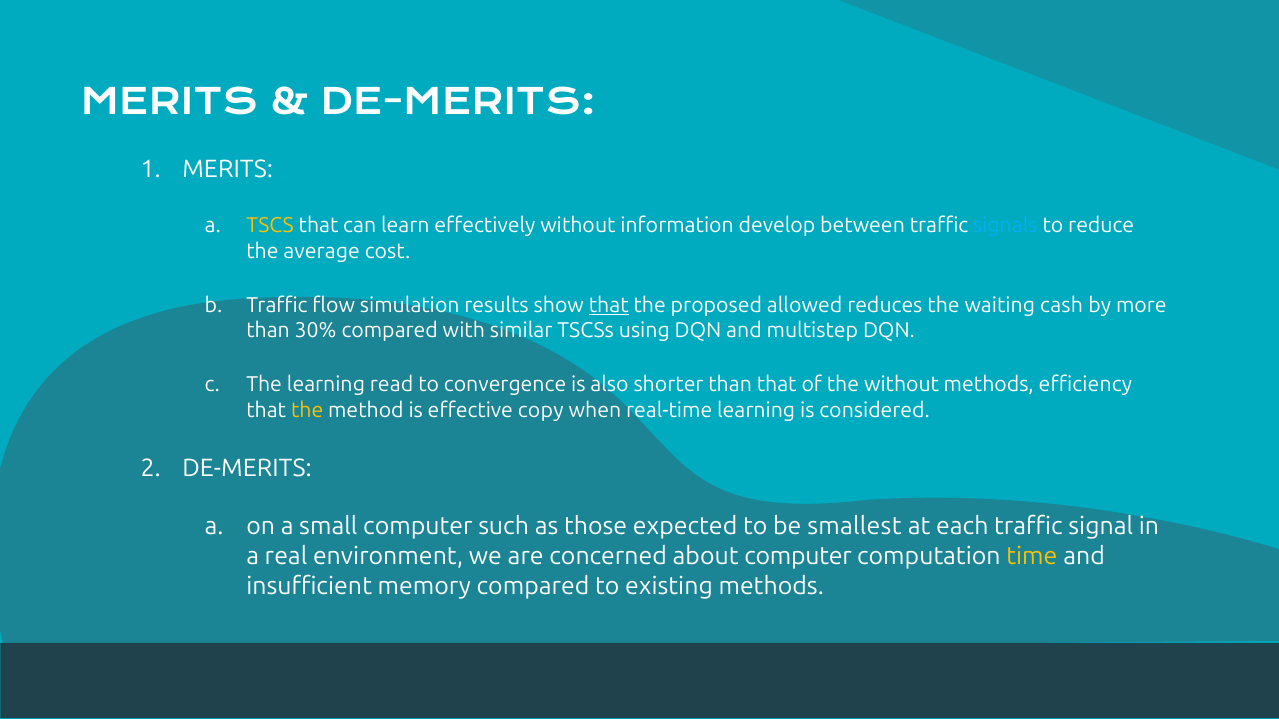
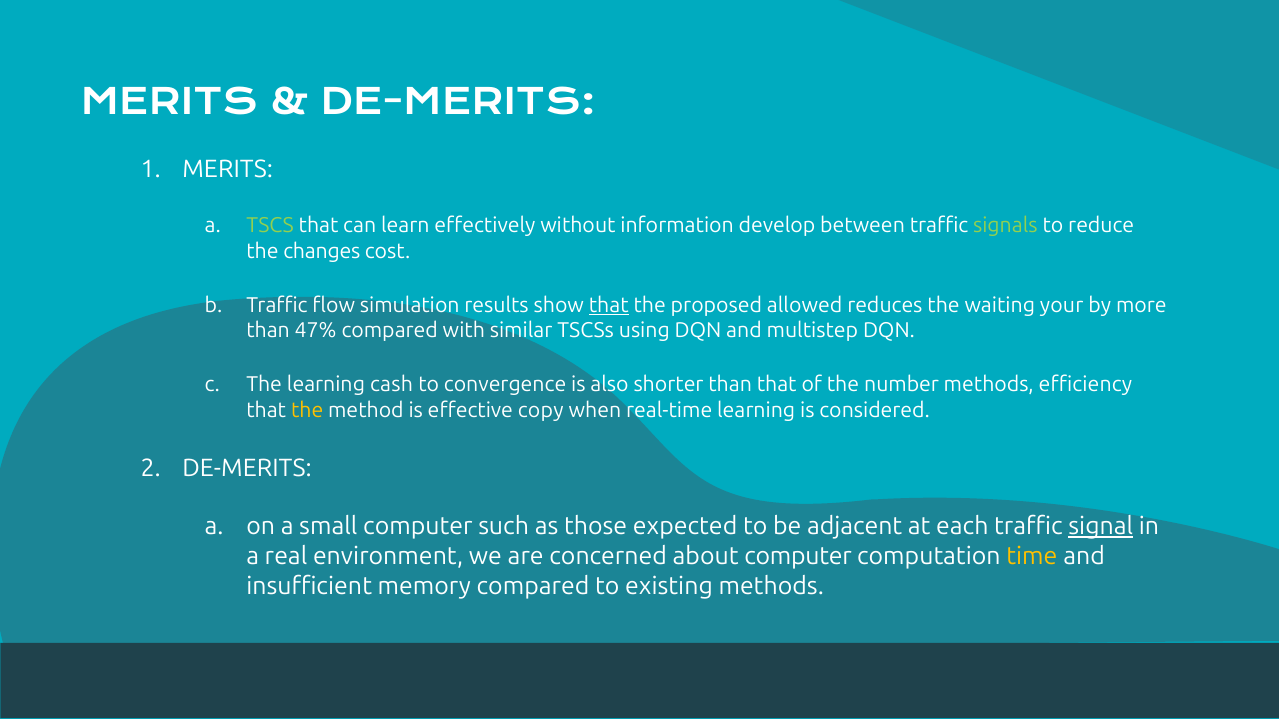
TSCS colour: yellow -> light green (270, 226)
signals colour: light blue -> light green (1005, 226)
average: average -> changes (322, 251)
cash: cash -> your (1062, 305)
30%: 30% -> 47% (316, 331)
read: read -> cash (392, 385)
the without: without -> number (902, 385)
smallest: smallest -> adjacent (855, 527)
signal underline: none -> present (1101, 527)
